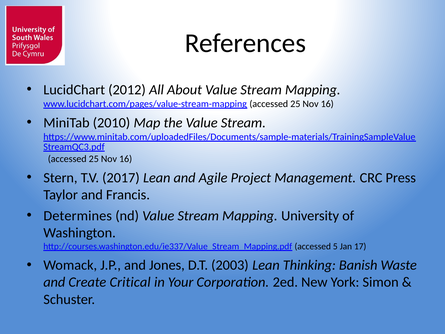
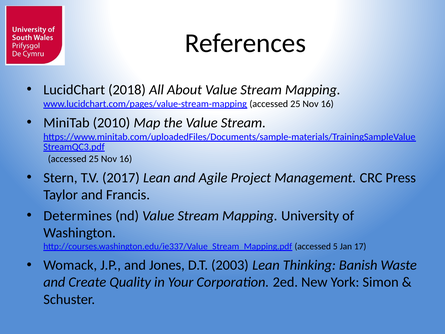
2012: 2012 -> 2018 (127, 90)
Critical: Critical -> Quality (130, 282)
